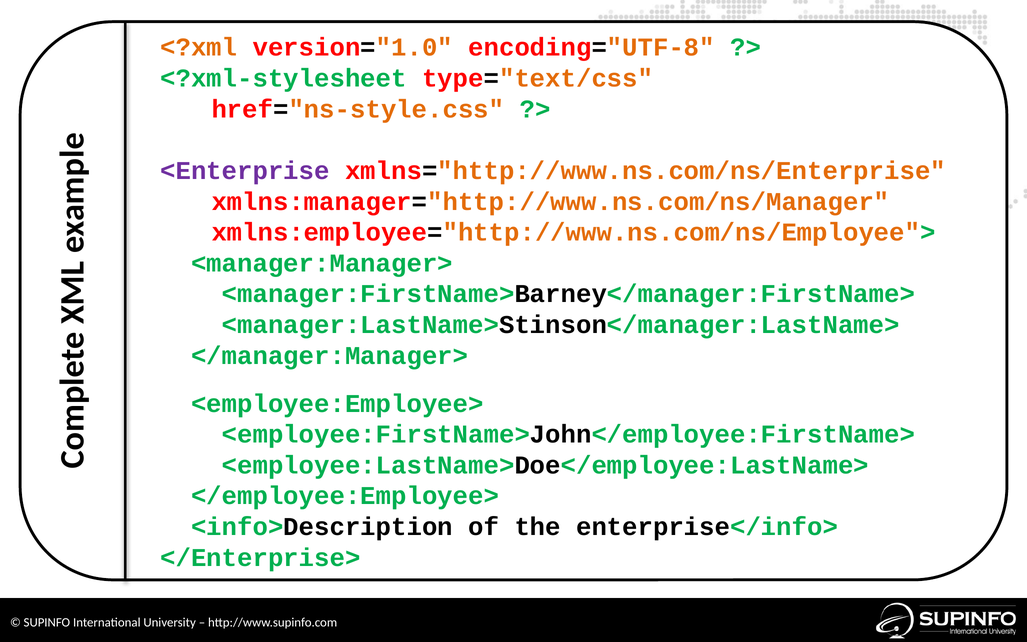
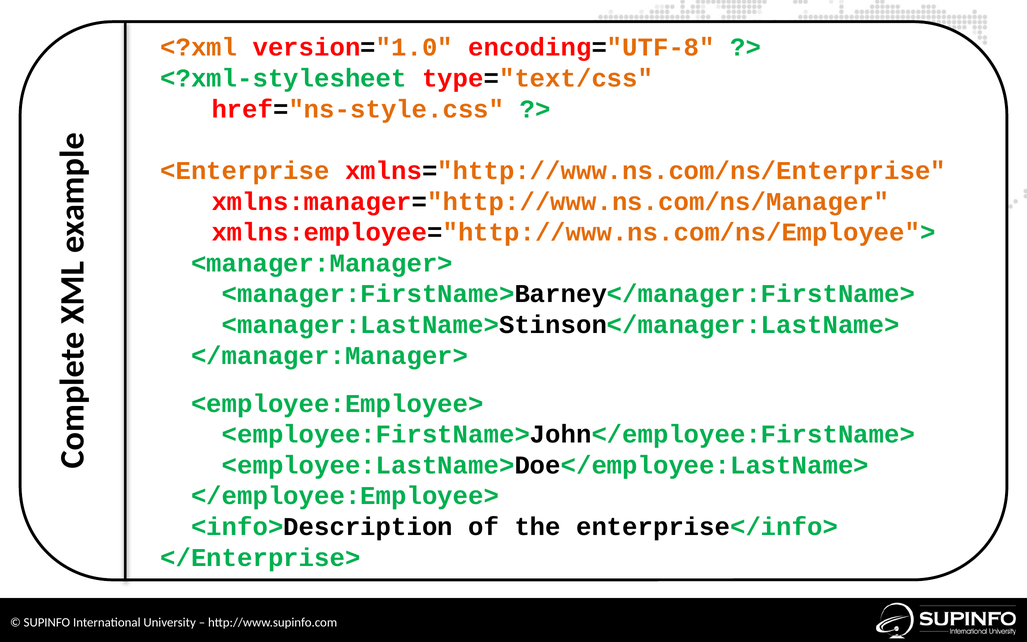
<Enterprise colour: purple -> orange (245, 171)
